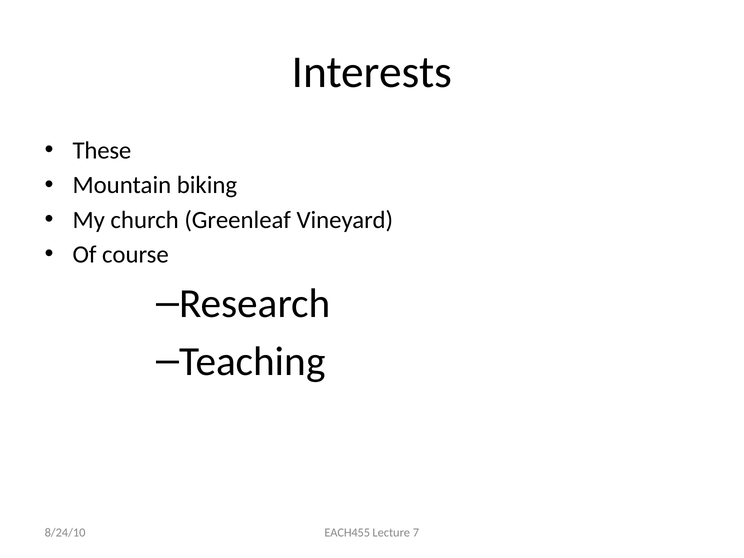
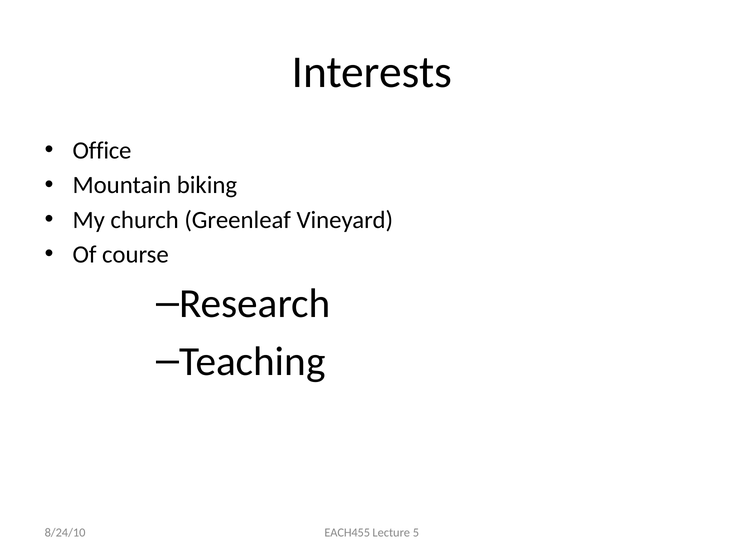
These: These -> Office (102, 151)
7: 7 -> 5 (416, 533)
